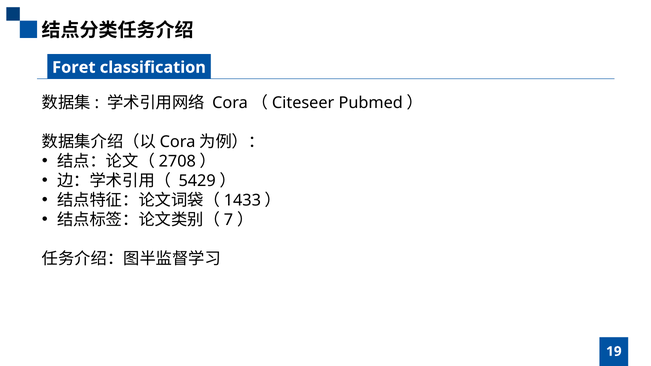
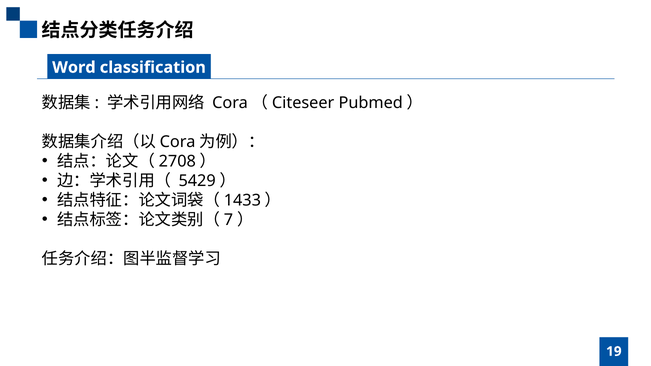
Foret: Foret -> Word (74, 67)
